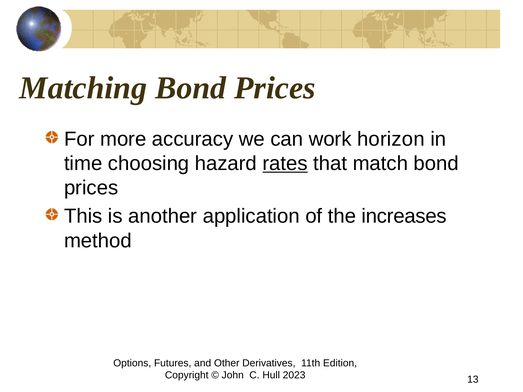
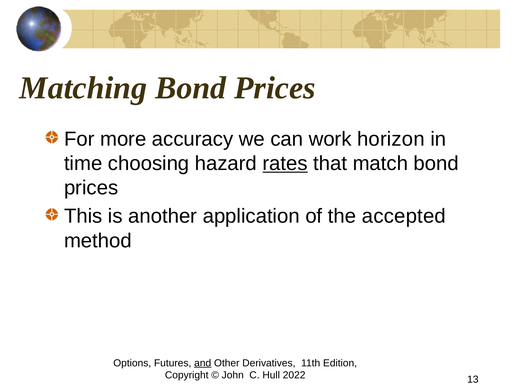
increases: increases -> accepted (404, 216)
and underline: none -> present (203, 363)
2023: 2023 -> 2022 (294, 376)
